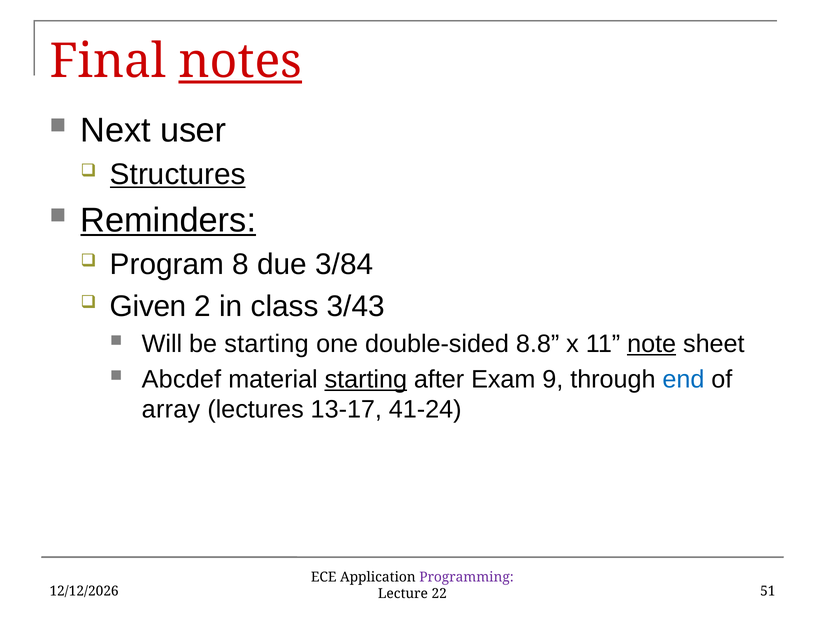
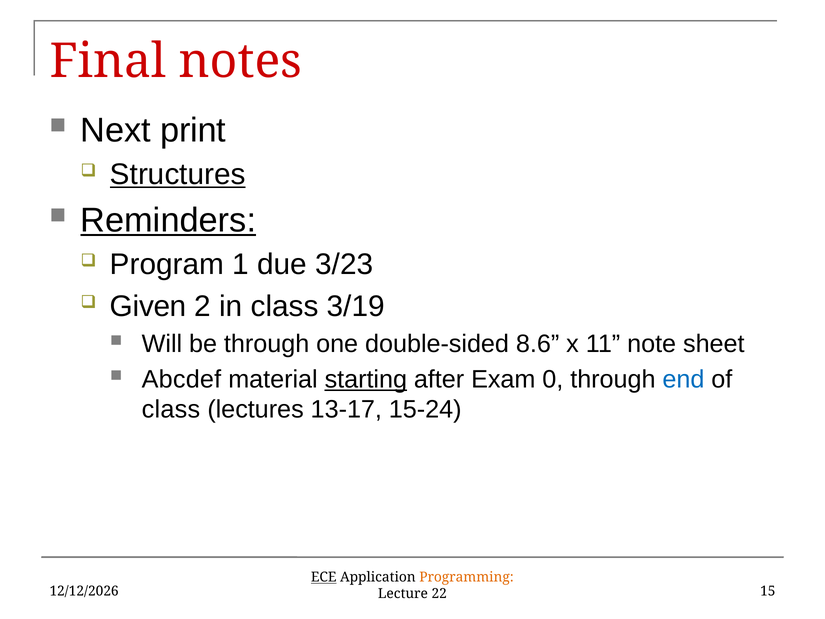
notes underline: present -> none (240, 61)
user: user -> print (193, 130)
8: 8 -> 1 (241, 264)
3/84: 3/84 -> 3/23 (344, 264)
3/43: 3/43 -> 3/19 (356, 306)
be starting: starting -> through (267, 344)
8.8: 8.8 -> 8.6 (538, 344)
note underline: present -> none (652, 344)
9: 9 -> 0 (553, 379)
array: array -> class (171, 409)
41-24: 41-24 -> 15-24 (425, 409)
ECE underline: none -> present (324, 577)
Programming colour: purple -> orange (466, 577)
51: 51 -> 15 (768, 591)
